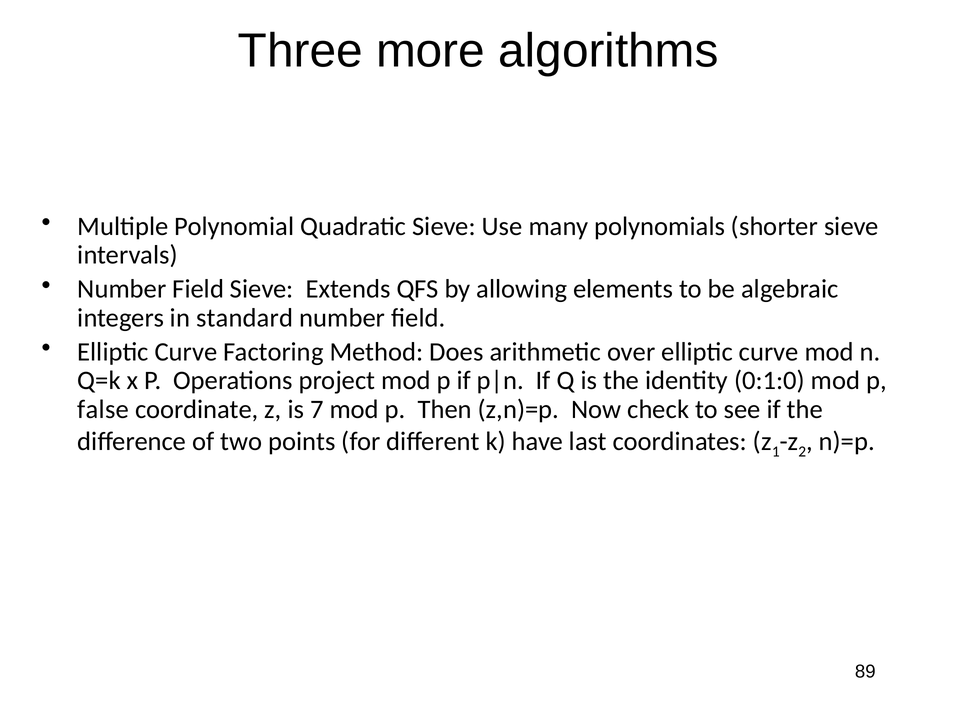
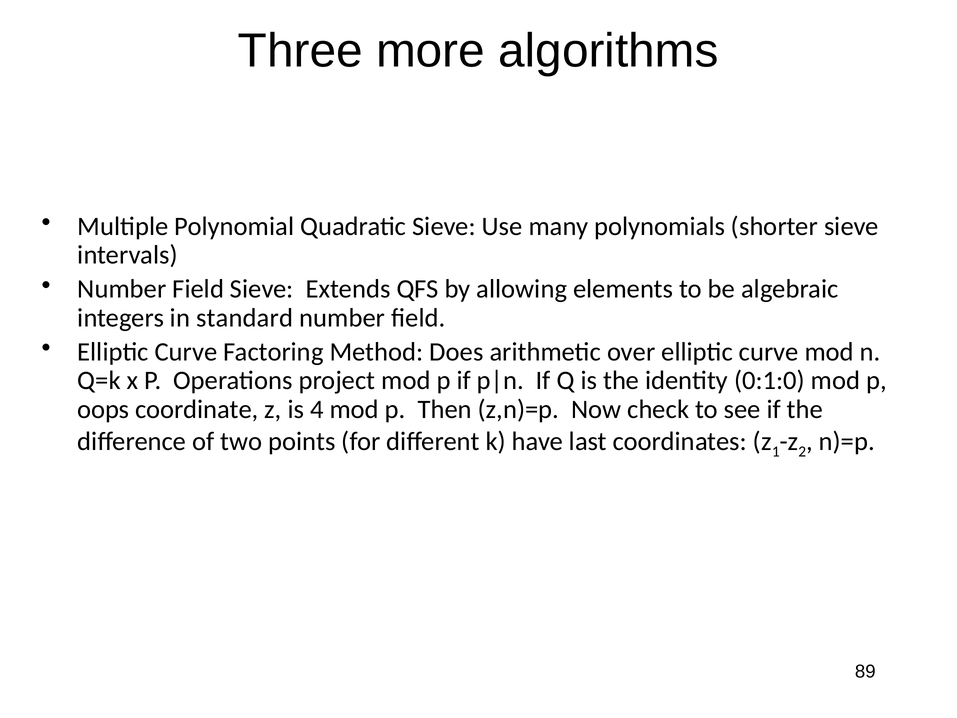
false: false -> oops (103, 409)
7: 7 -> 4 (317, 409)
